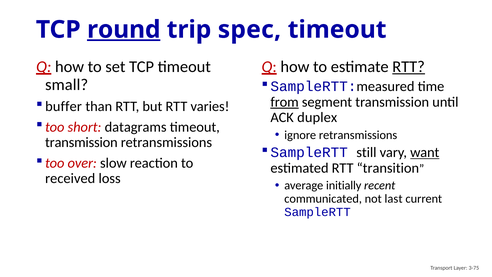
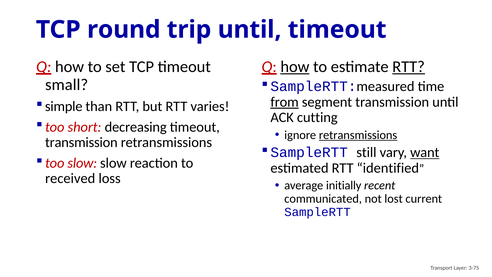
round underline: present -> none (124, 30)
trip spec: spec -> until (250, 30)
how underline: none -> present (295, 67)
buffer: buffer -> simple (64, 106)
duplex: duplex -> cutting (317, 117)
datagrams: datagrams -> decreasing (136, 127)
retransmissions underline: none -> present (358, 135)
too over: over -> slow (82, 163)
transition: transition -> identified (388, 168)
last: last -> lost (394, 199)
